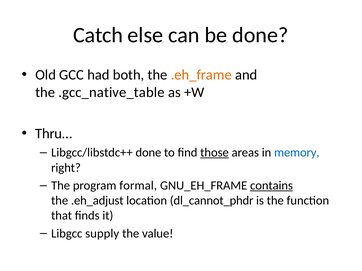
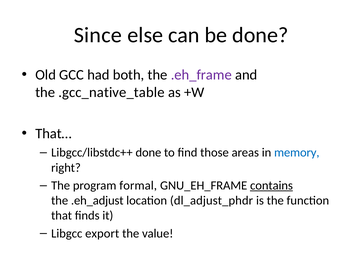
Catch: Catch -> Since (98, 35)
.eh_frame colour: orange -> purple (201, 75)
Thru…: Thru… -> That… (54, 134)
those underline: present -> none (215, 153)
dl_cannot_phdr: dl_cannot_phdr -> dl_adjust_phdr (212, 201)
supply: supply -> export (102, 234)
